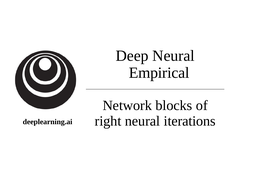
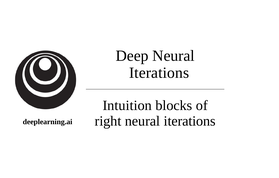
Empirical: Empirical -> Iterations (159, 73)
Network: Network -> Intuition (127, 105)
